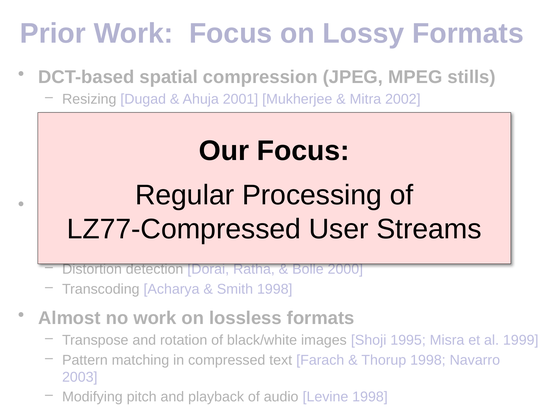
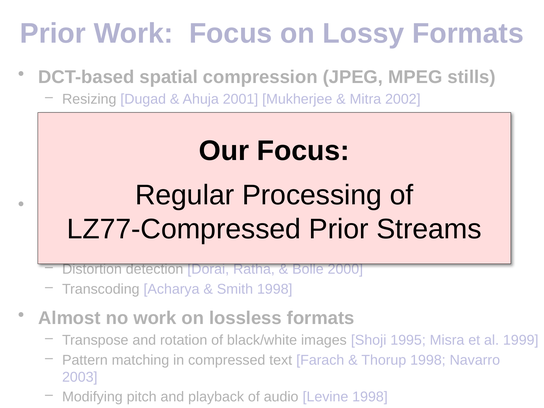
User: User -> Prior (339, 229)
